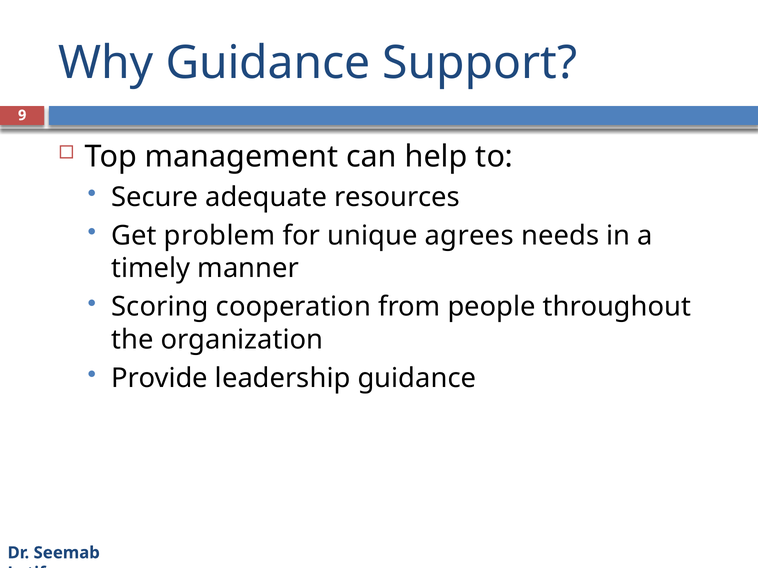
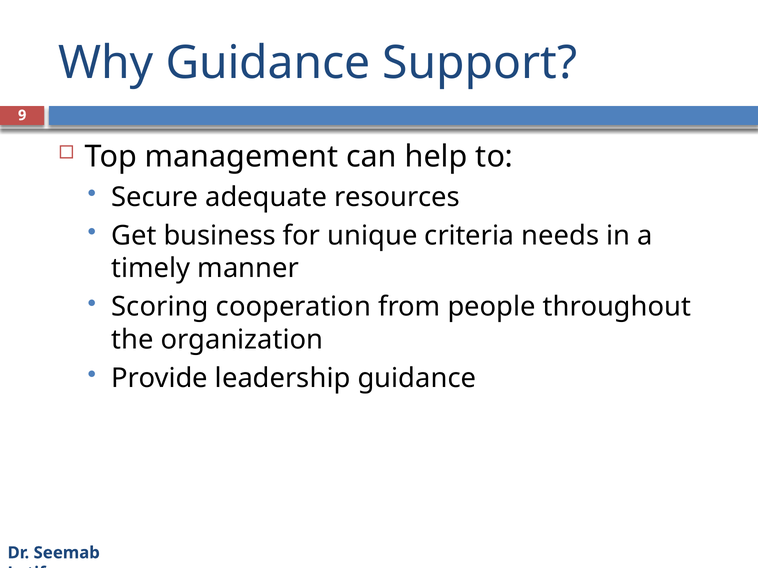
problem: problem -> business (220, 236)
agrees: agrees -> criteria (469, 236)
